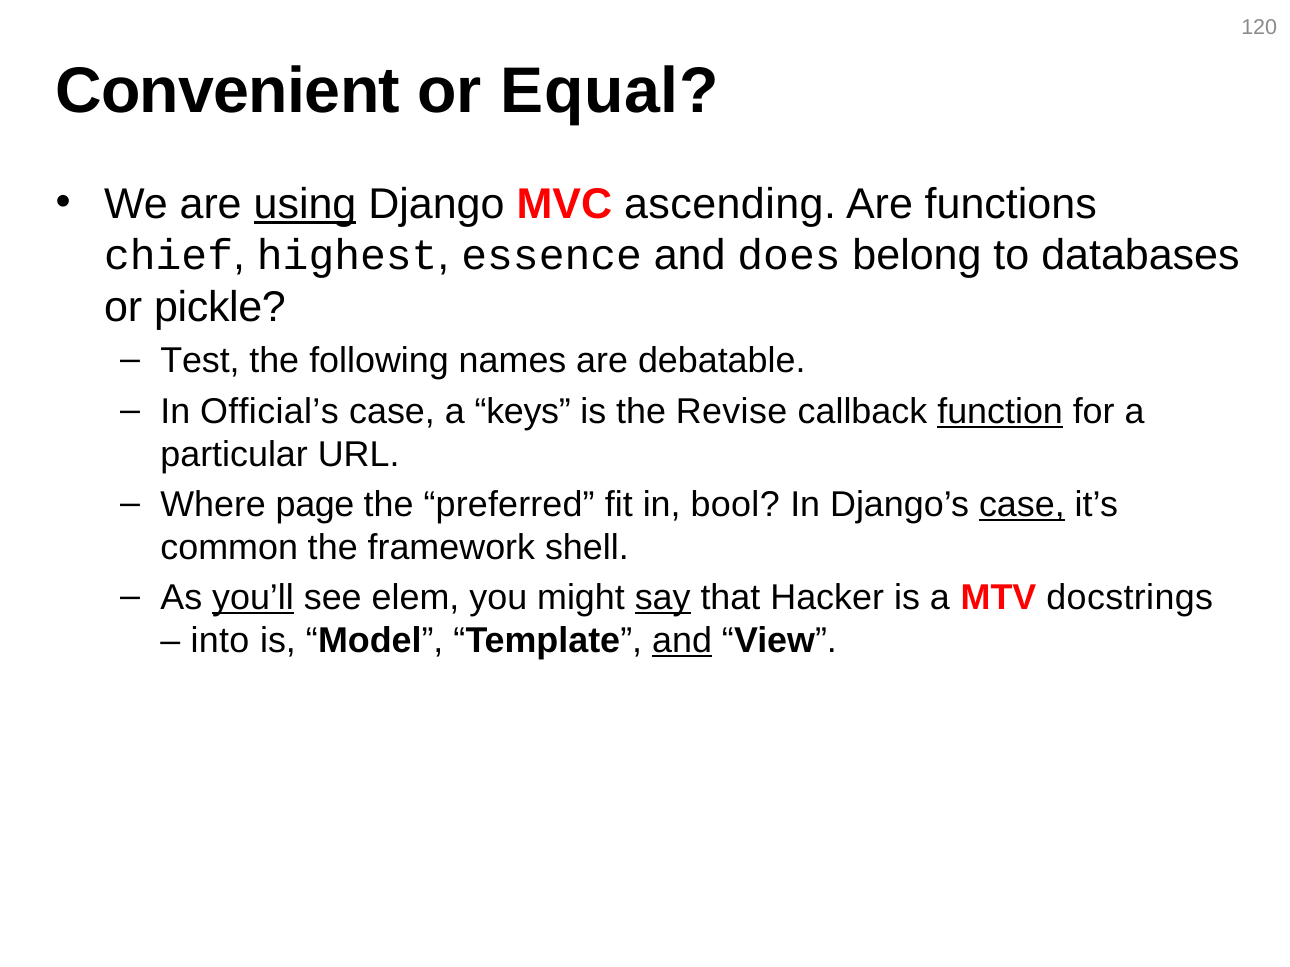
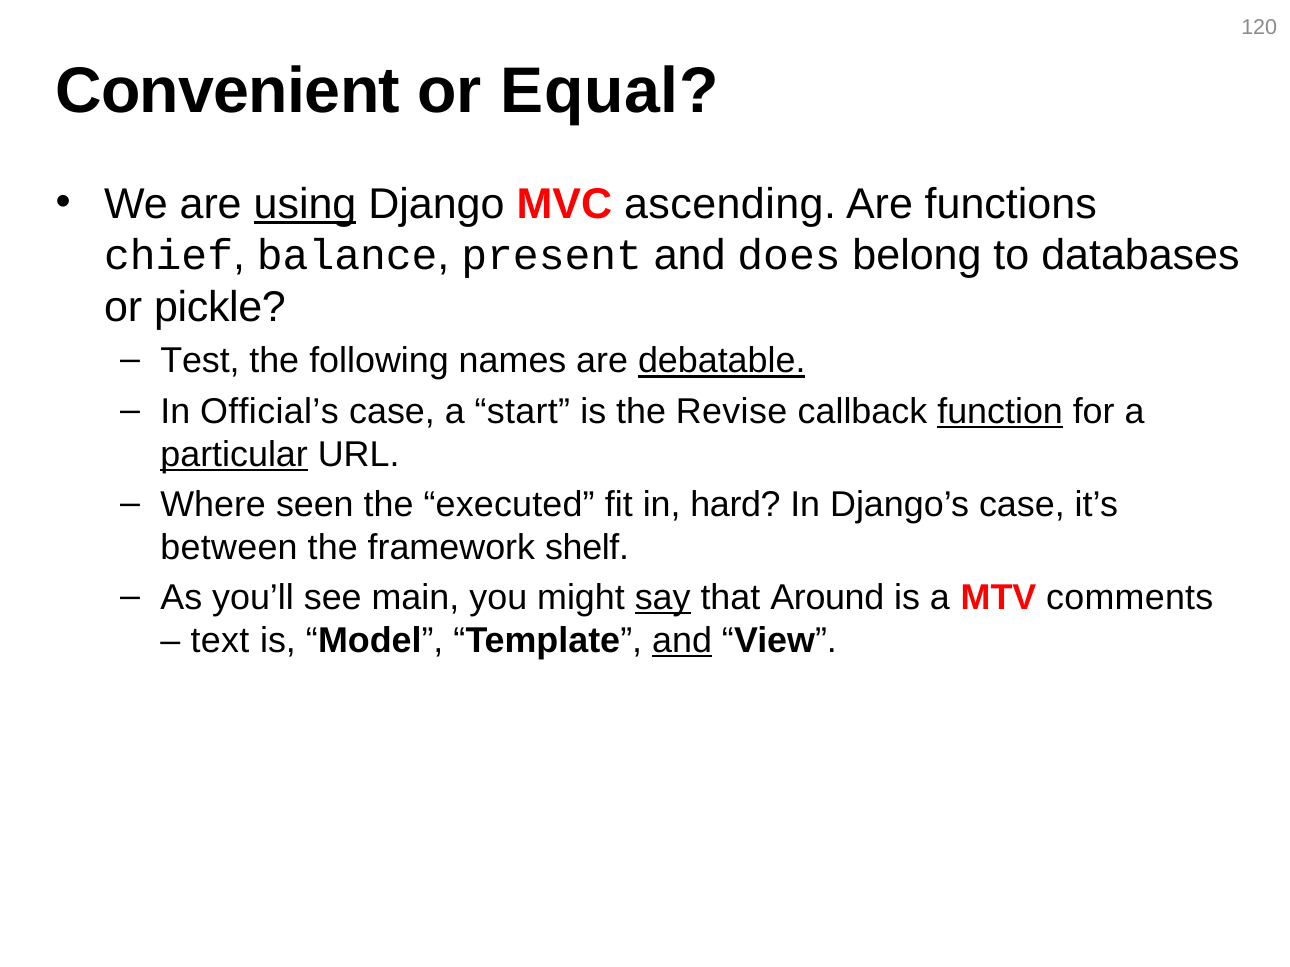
highest: highest -> balance (347, 256)
essence: essence -> present (552, 256)
debatable underline: none -> present (722, 361)
keys: keys -> start (522, 412)
particular underline: none -> present (234, 455)
page: page -> seen (315, 505)
preferred: preferred -> executed (509, 505)
bool: bool -> hard (736, 505)
case underline: present -> none (1022, 505)
common: common -> between (229, 548)
shell: shell -> shelf (587, 548)
you’ll underline: present -> none (253, 598)
elem: elem -> main (415, 598)
Hacker: Hacker -> Around (827, 598)
docstrings: docstrings -> comments (1130, 598)
into: into -> text (220, 641)
